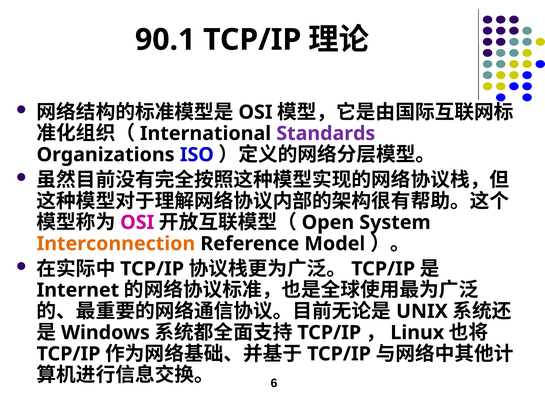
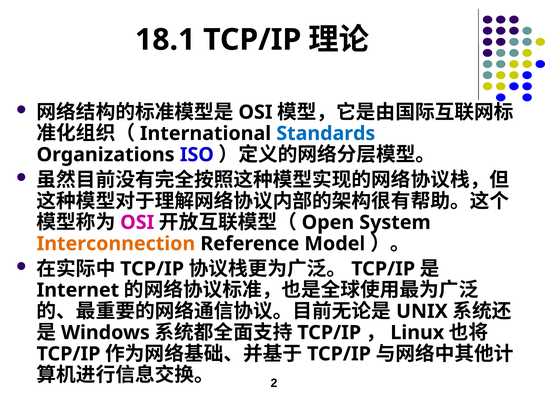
90.1: 90.1 -> 18.1 (165, 40)
Standards colour: purple -> blue (326, 133)
6: 6 -> 2 (274, 383)
